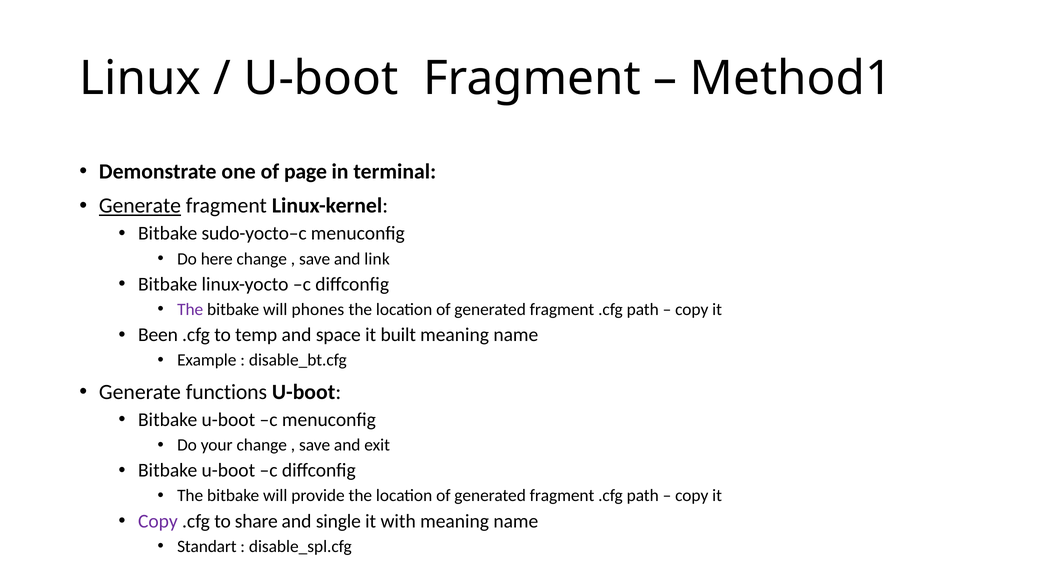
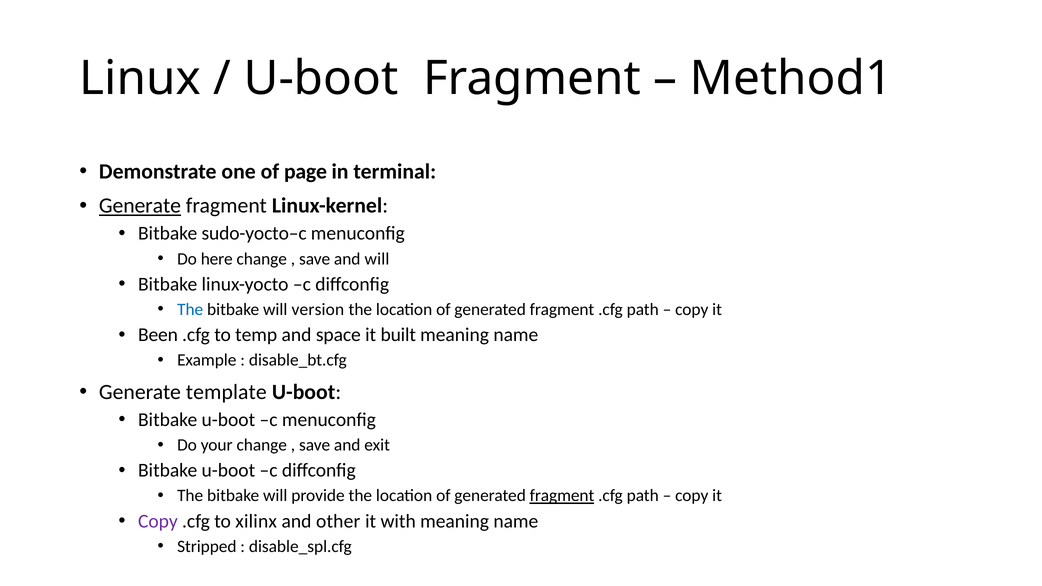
and link: link -> will (377, 259)
The colour: purple -> blue (190, 310)
phones: phones -> version (318, 310)
functions: functions -> template (226, 392)
fragment underline: none -> present (562, 496)
share: share -> xilinx (256, 521)
single: single -> other (338, 521)
Standart: Standart -> Stripped (207, 547)
